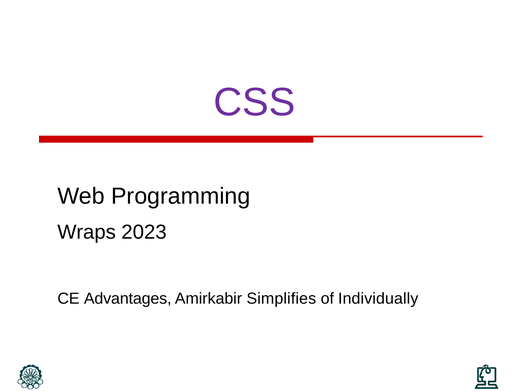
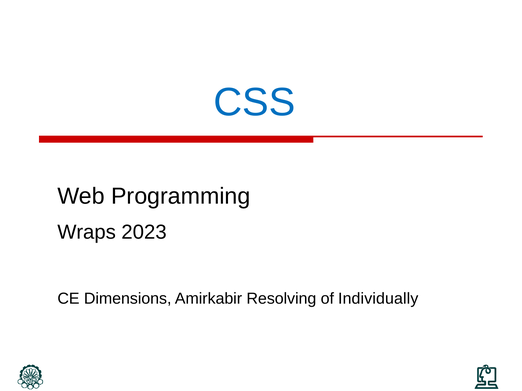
CSS colour: purple -> blue (254, 102)
Advantages: Advantages -> Dimensions (128, 299)
Simplifies: Simplifies -> Resolving (281, 299)
